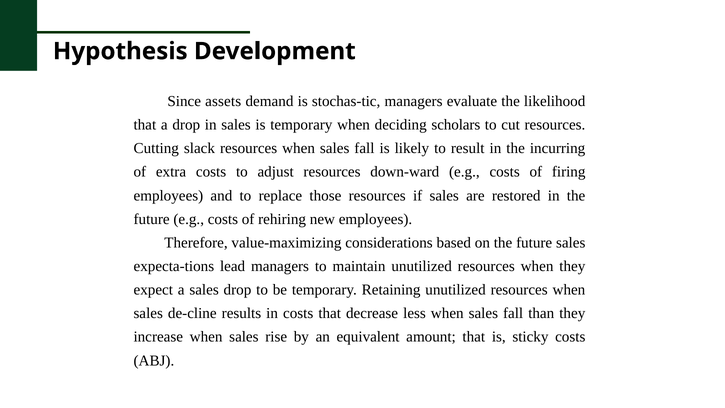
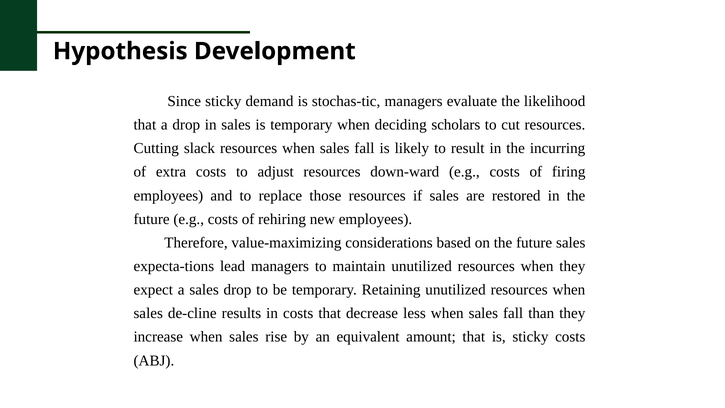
Since assets: assets -> sticky (223, 101)
